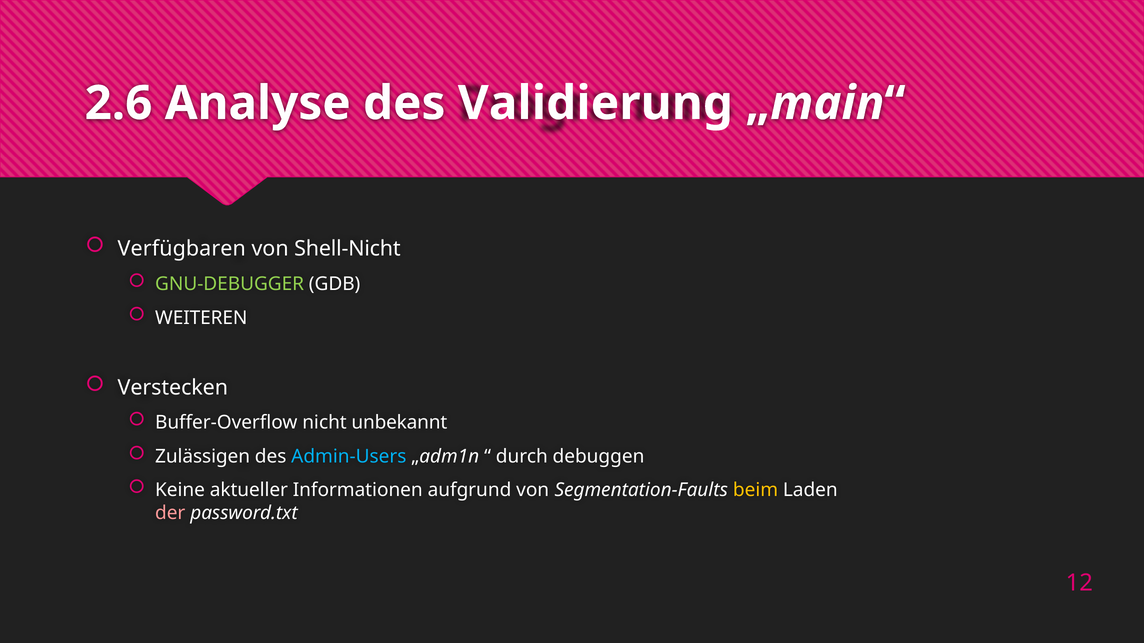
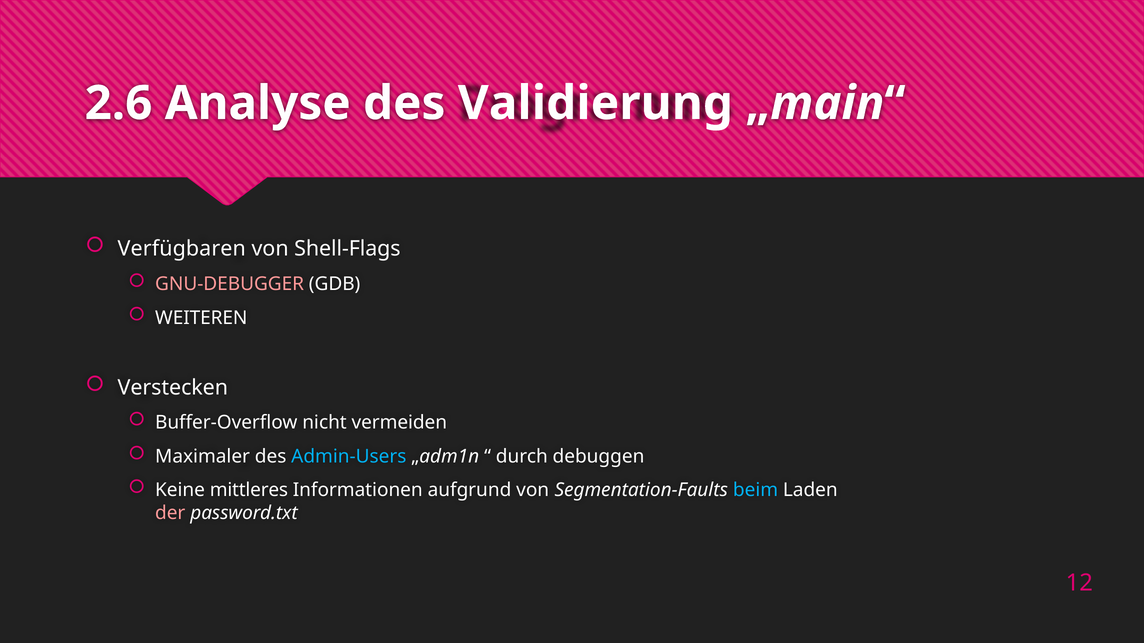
Shell-Nicht: Shell-Nicht -> Shell-Flags (347, 249)
GNU-DEBUGGER colour: light green -> pink (230, 284)
unbekannt: unbekannt -> vermeiden (399, 423)
Zulässigen: Zulässigen -> Maximaler (203, 457)
aktueller: aktueller -> mittleres (249, 491)
beim colour: yellow -> light blue (756, 491)
